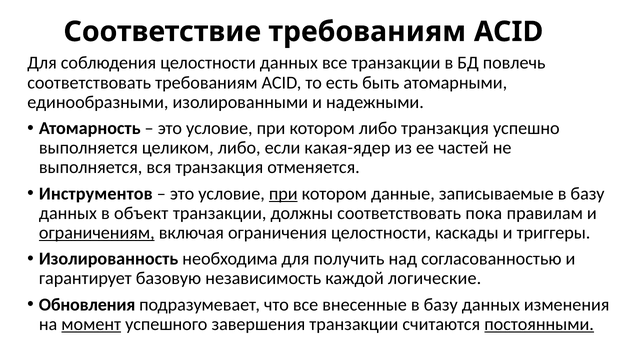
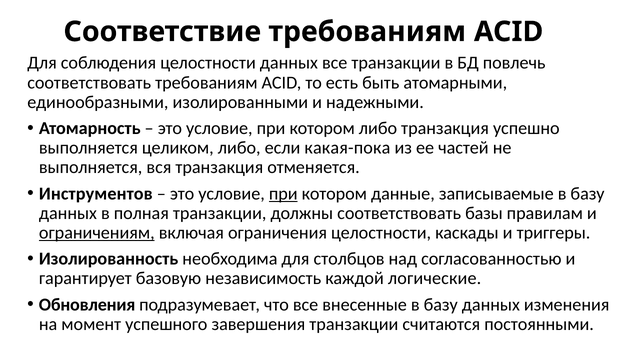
какая-ядер: какая-ядер -> какая-пока (347, 148)
объект: объект -> полная (141, 213)
пока: пока -> базы (484, 213)
получить: получить -> столбцов (349, 259)
момент underline: present -> none (91, 324)
постоянными underline: present -> none (539, 324)
